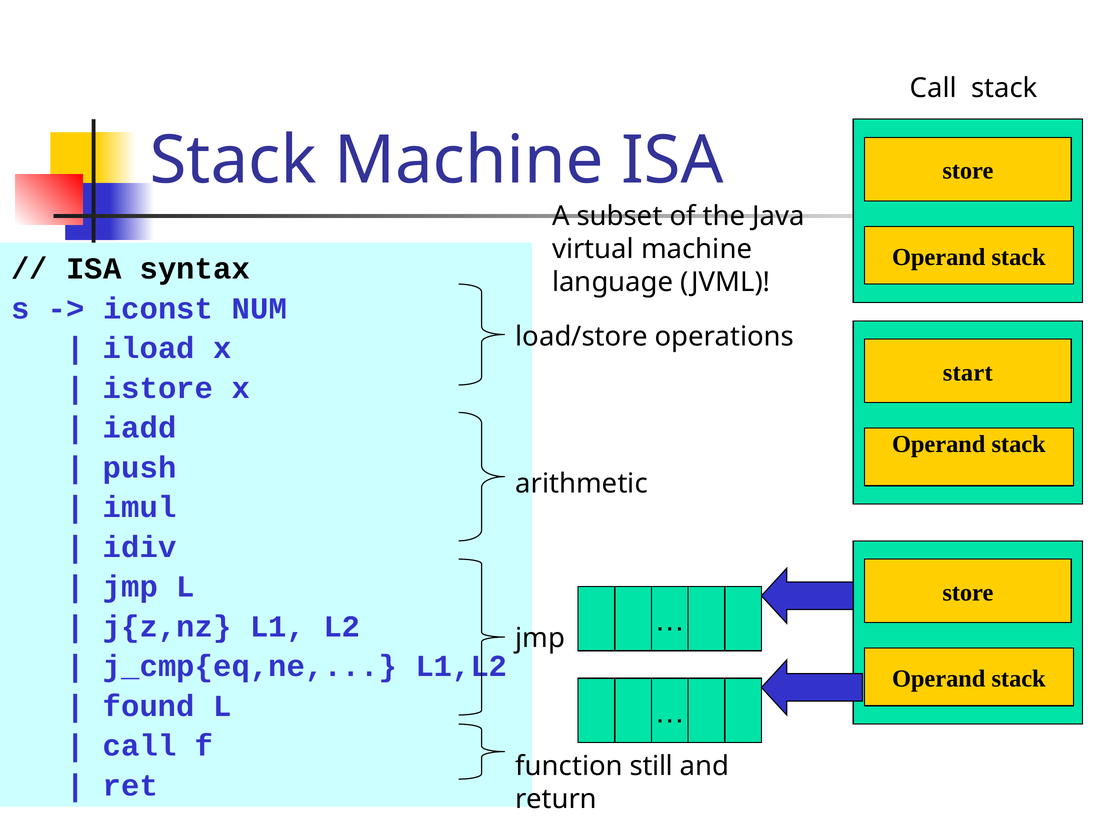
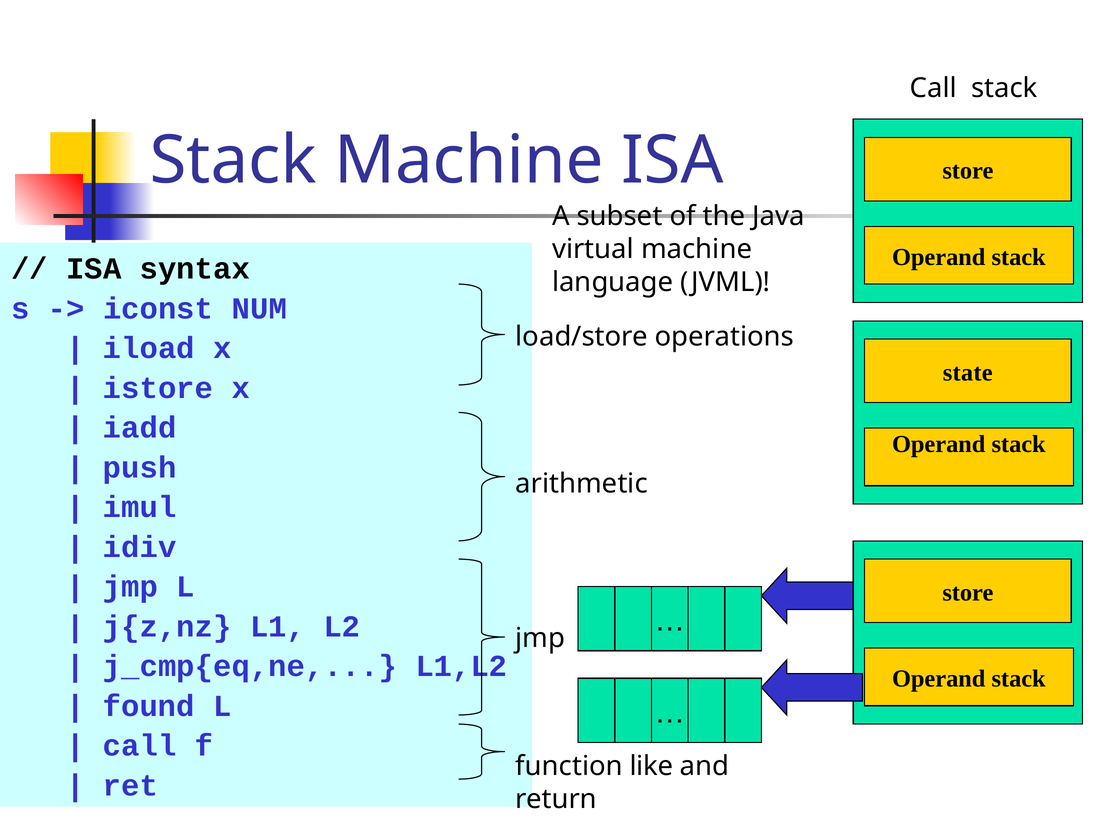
start: start -> state (968, 373)
still: still -> like (651, 767)
